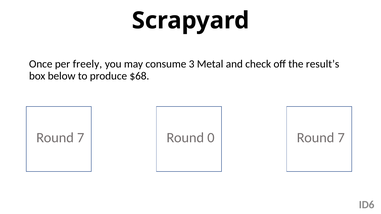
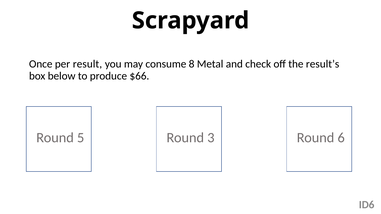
freely: freely -> result (87, 64)
3: 3 -> 8 (192, 64)
$68: $68 -> $66 (139, 76)
7: 7 -> 5 (81, 138)
0: 0 -> 3 (211, 138)
7: 7 -> 6 (341, 138)
